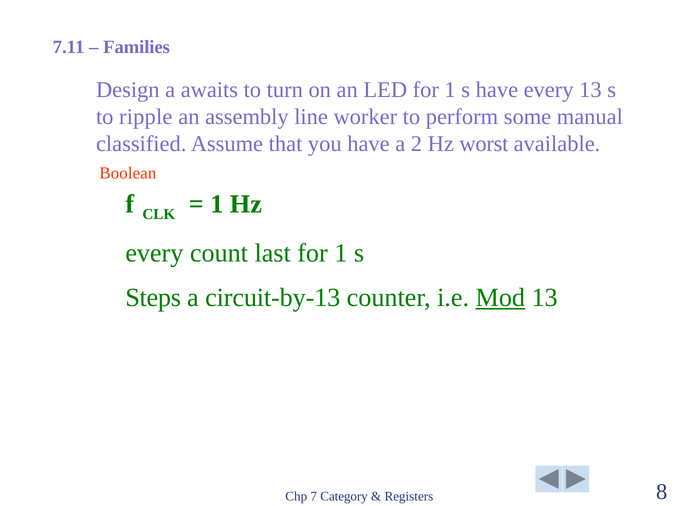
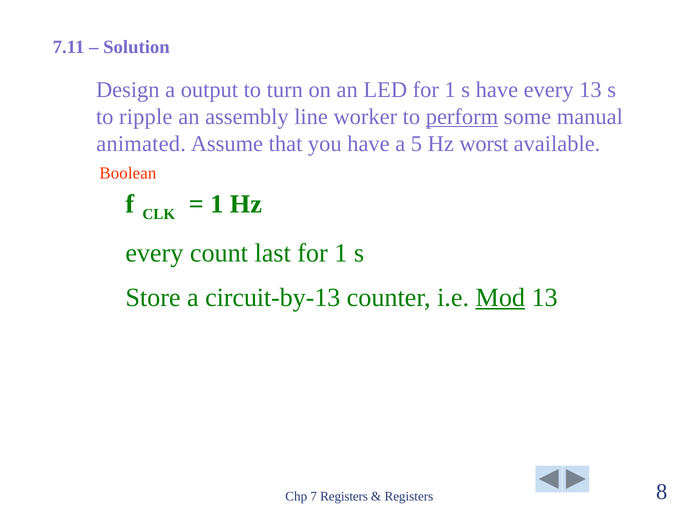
Families: Families -> Solution (136, 47)
awaits: awaits -> output (209, 90)
perform underline: none -> present (462, 117)
classified: classified -> animated (141, 144)
2: 2 -> 5 (416, 144)
Steps: Steps -> Store (153, 297)
7 Category: Category -> Registers (344, 496)
